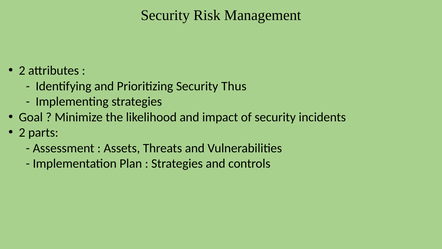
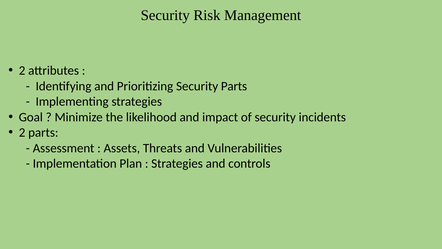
Security Thus: Thus -> Parts (234, 86)
